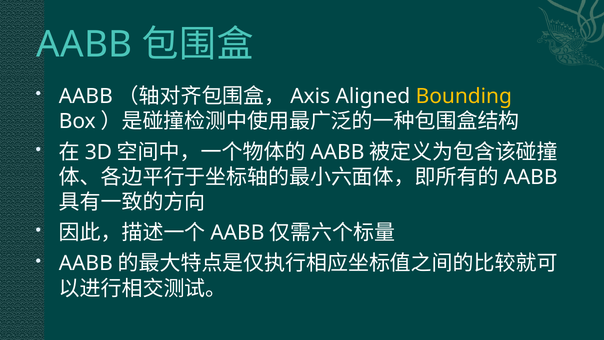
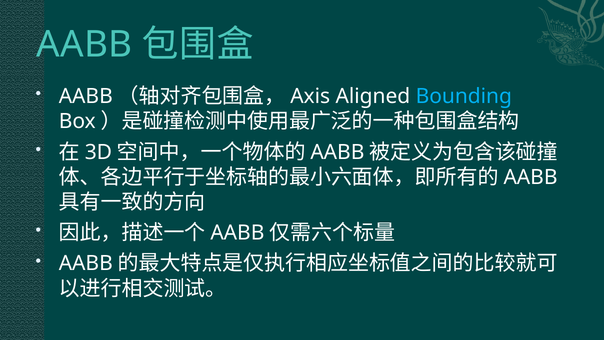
Bounding colour: yellow -> light blue (464, 96)
